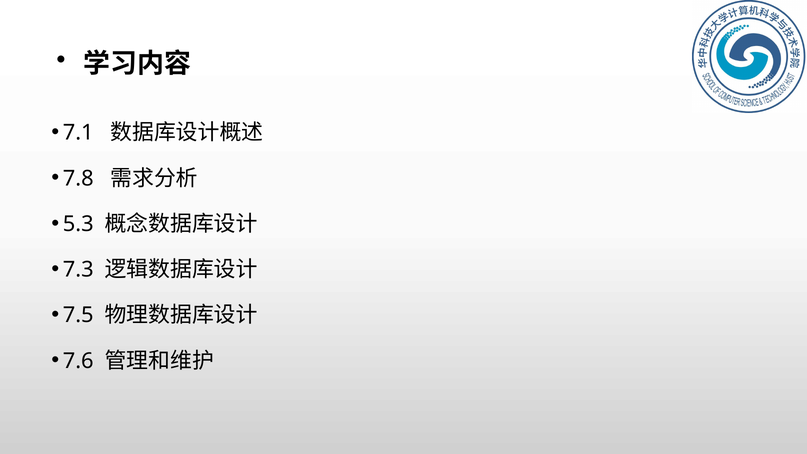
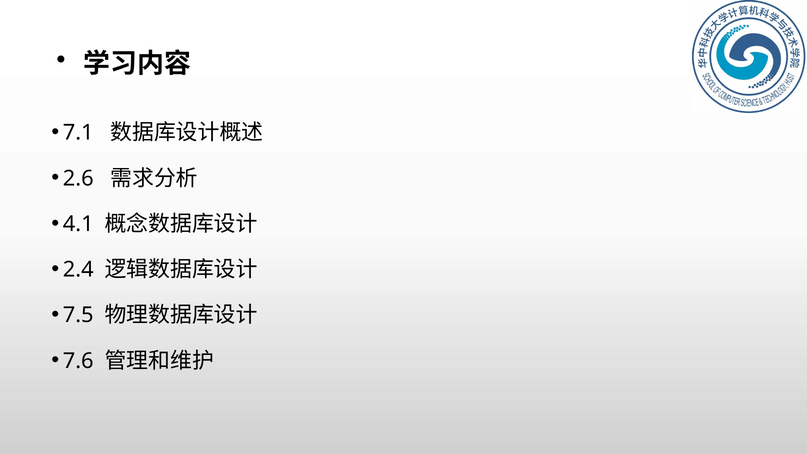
7.8: 7.8 -> 2.6 (78, 178)
5.3: 5.3 -> 4.1 (78, 224)
7.3: 7.3 -> 2.4 (78, 270)
